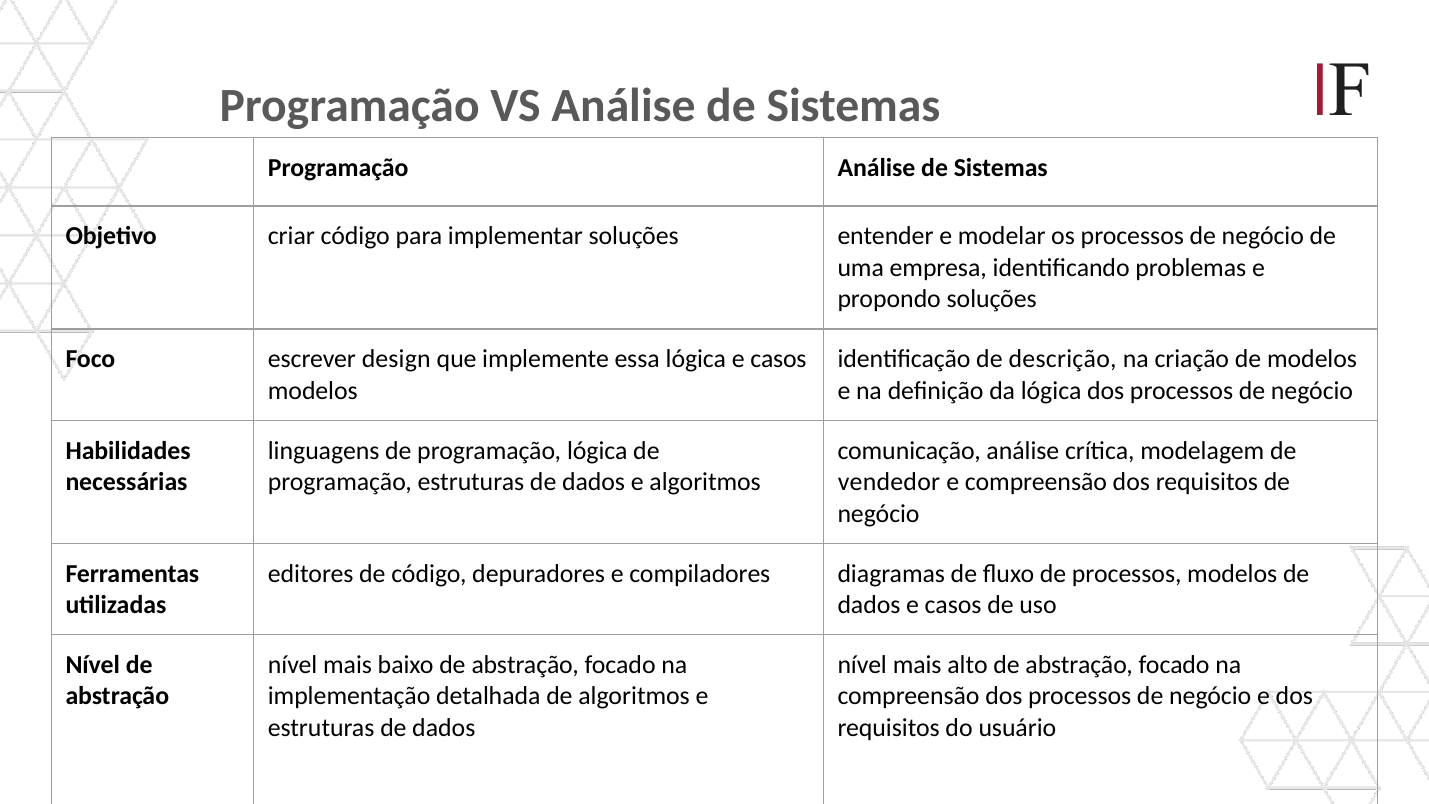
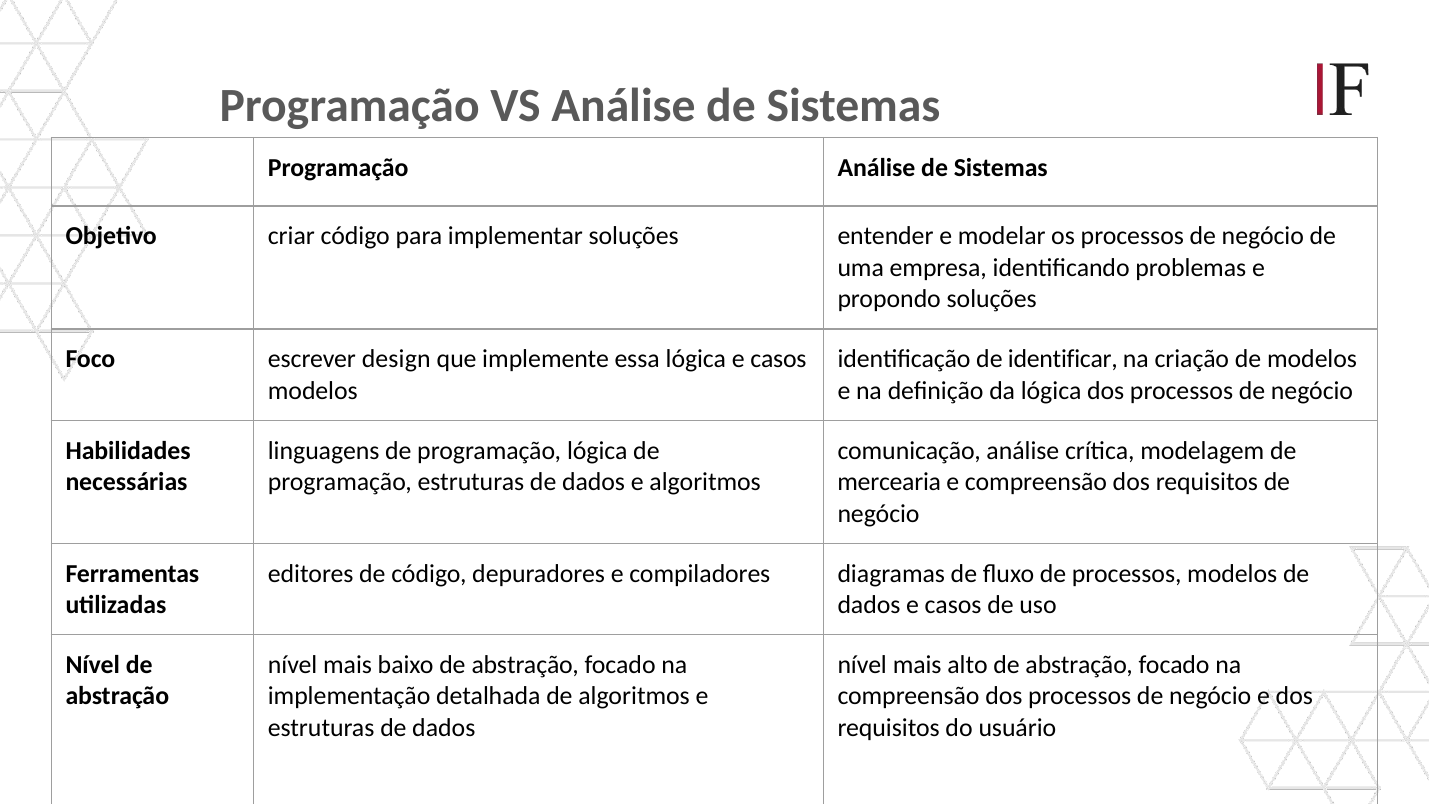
descrição: descrição -> identificar (1063, 359)
vendedor: vendedor -> mercearia (889, 482)
